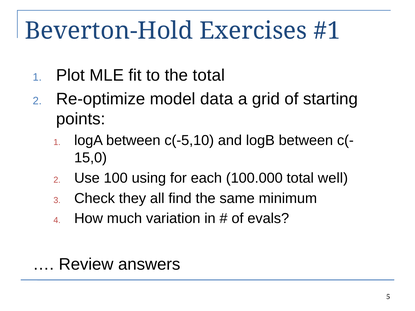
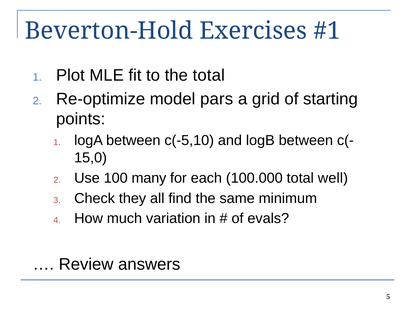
data: data -> pars (217, 99)
using: using -> many (149, 178)
